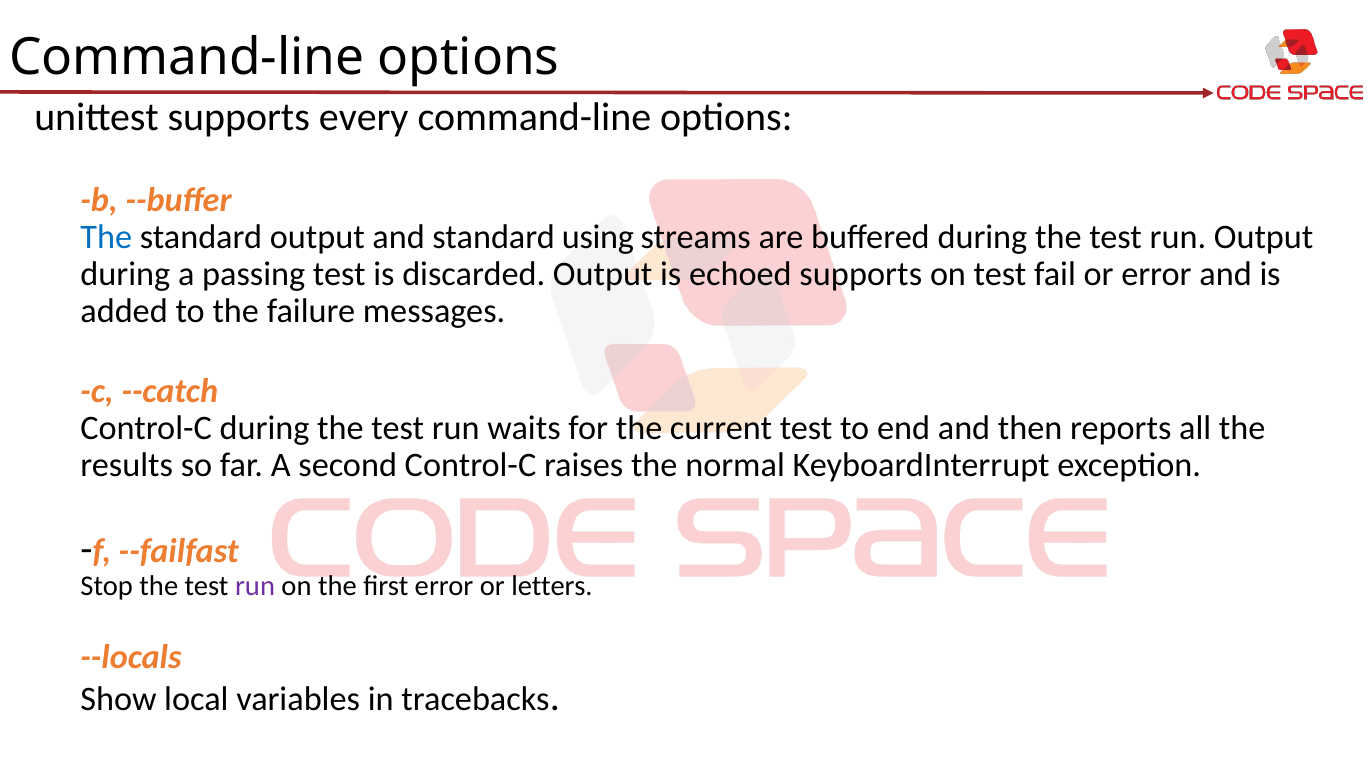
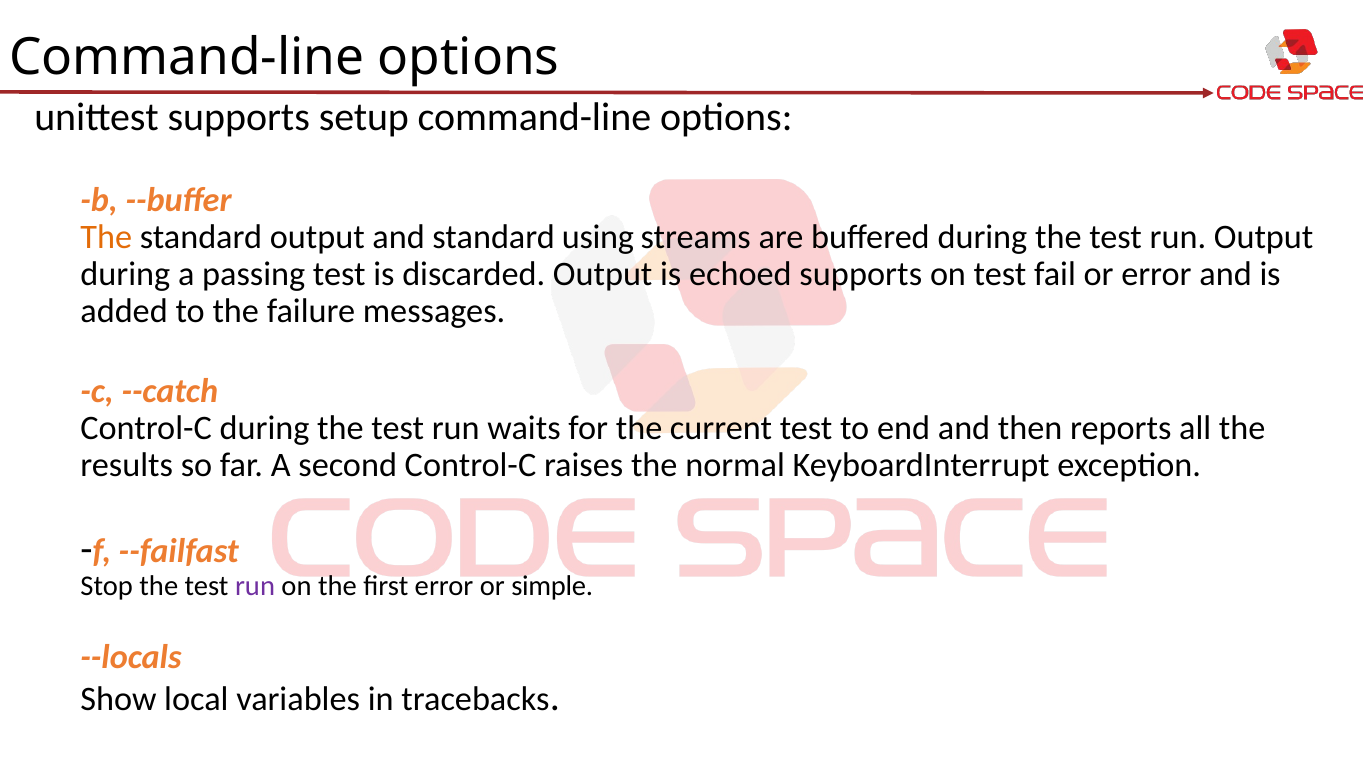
every: every -> setup (364, 117)
The colour: blue -> orange (106, 237)
letters: letters -> simple (552, 586)
